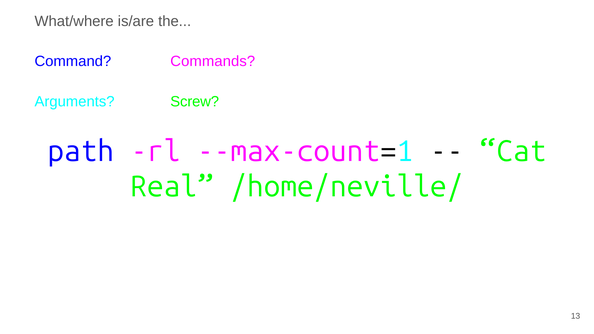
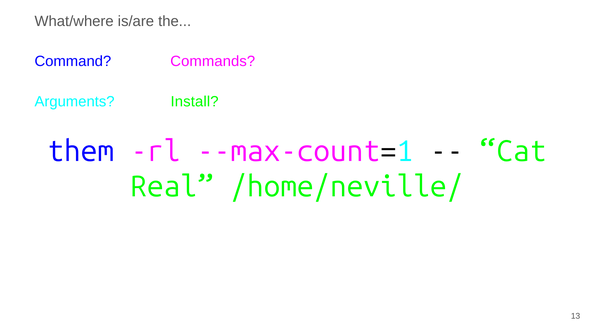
Screw: Screw -> Install (195, 102)
path: path -> them (81, 151)
